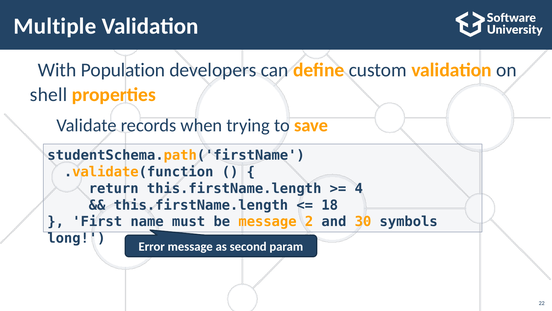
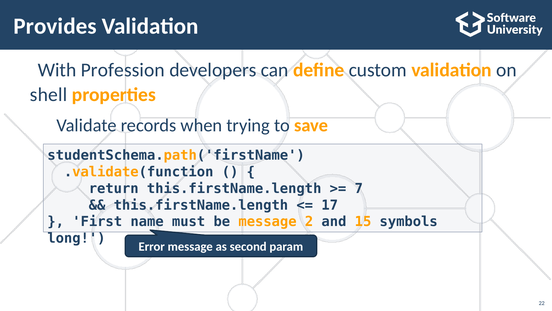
Multiple: Multiple -> Provides (55, 26)
Population: Population -> Profession (123, 70)
4: 4 -> 7 (359, 188)
18: 18 -> 17 (330, 205)
30: 30 -> 15 (363, 221)
